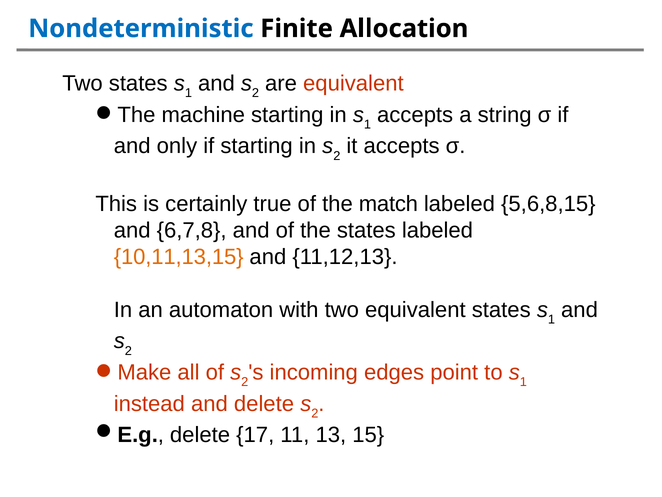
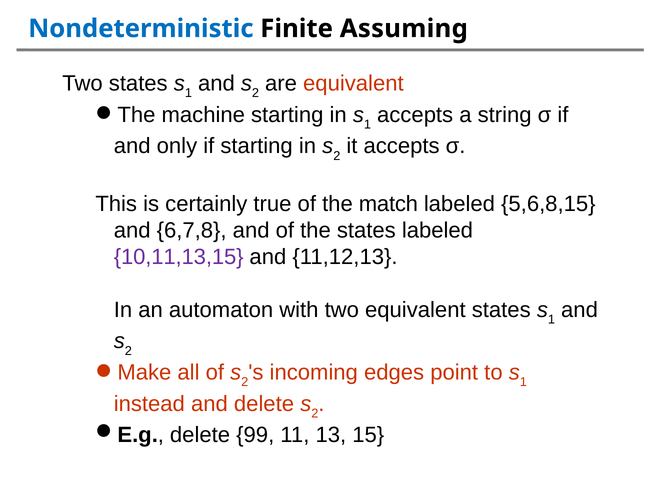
Allocation: Allocation -> Assuming (404, 29)
10,11,13,15 colour: orange -> purple (179, 257)
17: 17 -> 99 (255, 435)
